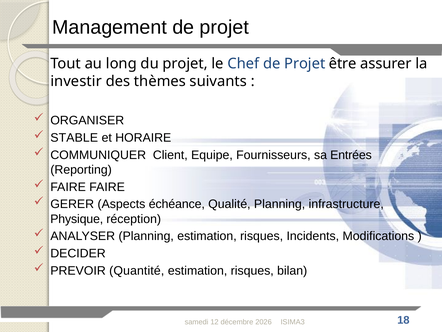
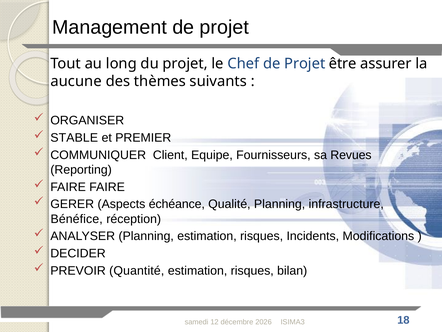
investir: investir -> aucune (76, 81)
HORAIRE: HORAIRE -> PREMIER (143, 138)
Entrées: Entrées -> Revues (351, 155)
Physique: Physique -> Bénéfice (77, 219)
